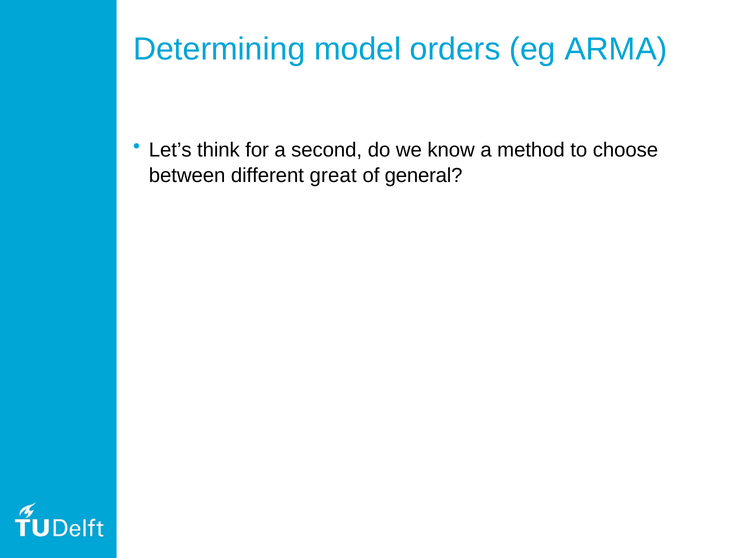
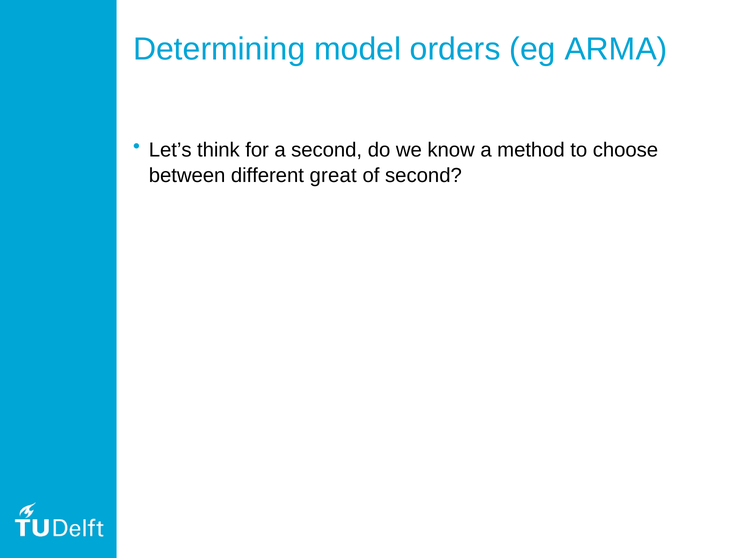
of general: general -> second (423, 176)
